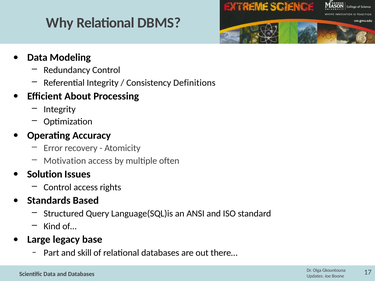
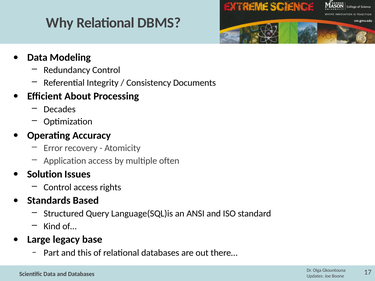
Definitions: Definitions -> Documents (195, 83)
Integrity: Integrity -> Decades (60, 109)
Motivation: Motivation -> Application (65, 161)
skill: skill -> this (85, 253)
